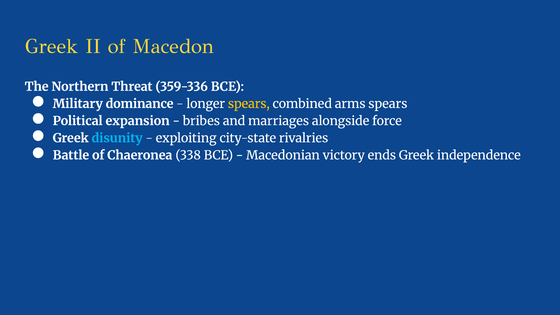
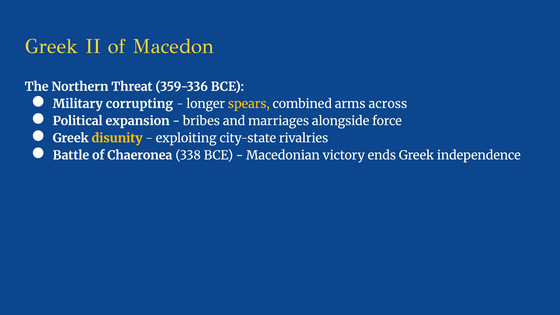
dominance: dominance -> corrupting (139, 104)
arms spears: spears -> across (388, 104)
disunity colour: light blue -> yellow (117, 138)
